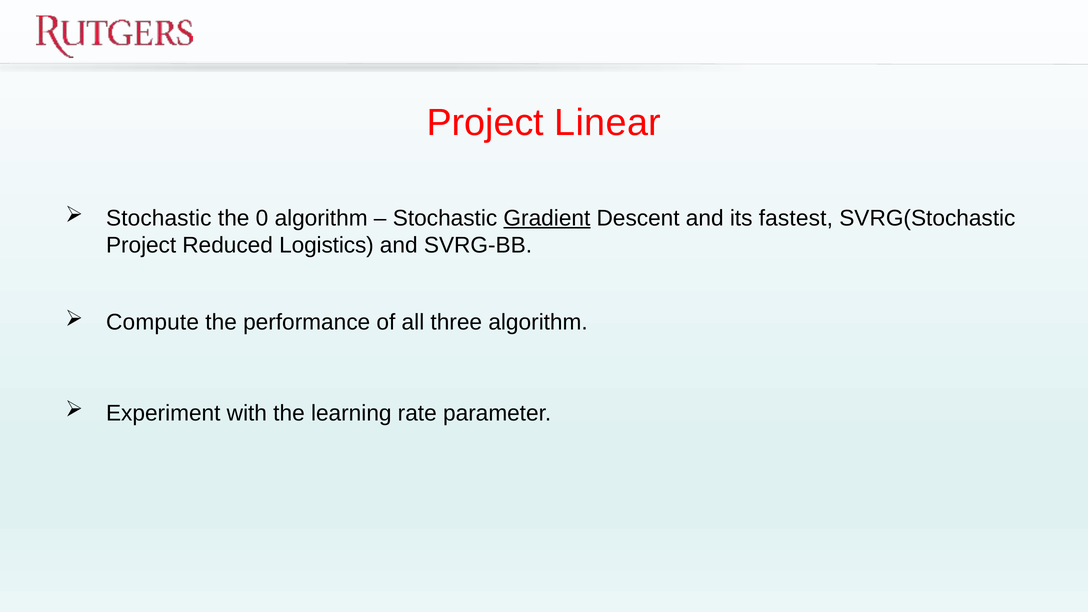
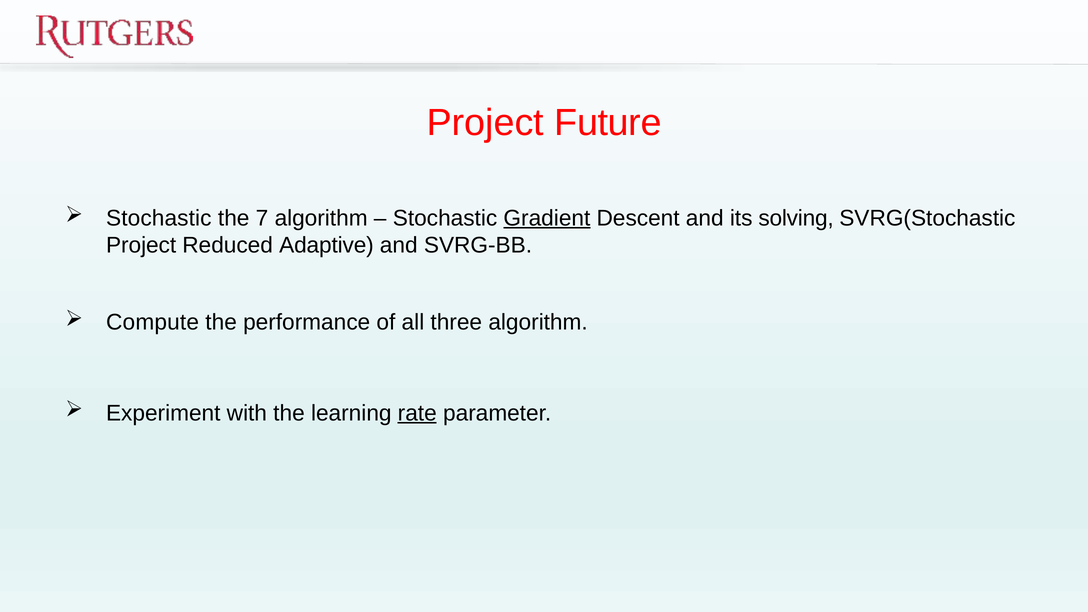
Linear: Linear -> Future (608, 123)
0: 0 -> 7 (262, 218)
fastest: fastest -> solving (796, 218)
Logistics: Logistics -> Adaptive (326, 245)
rate underline: none -> present (417, 413)
